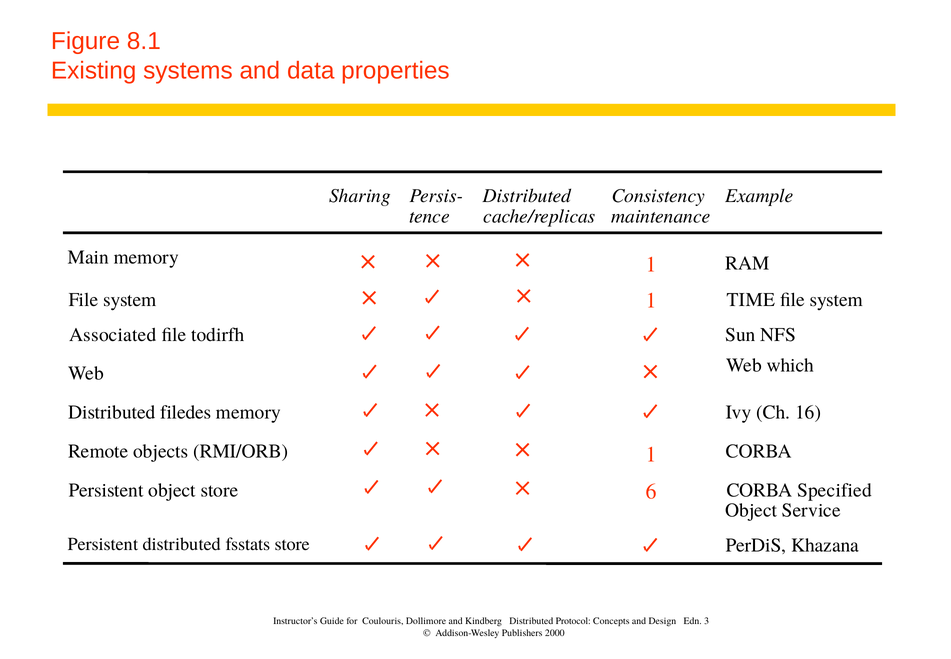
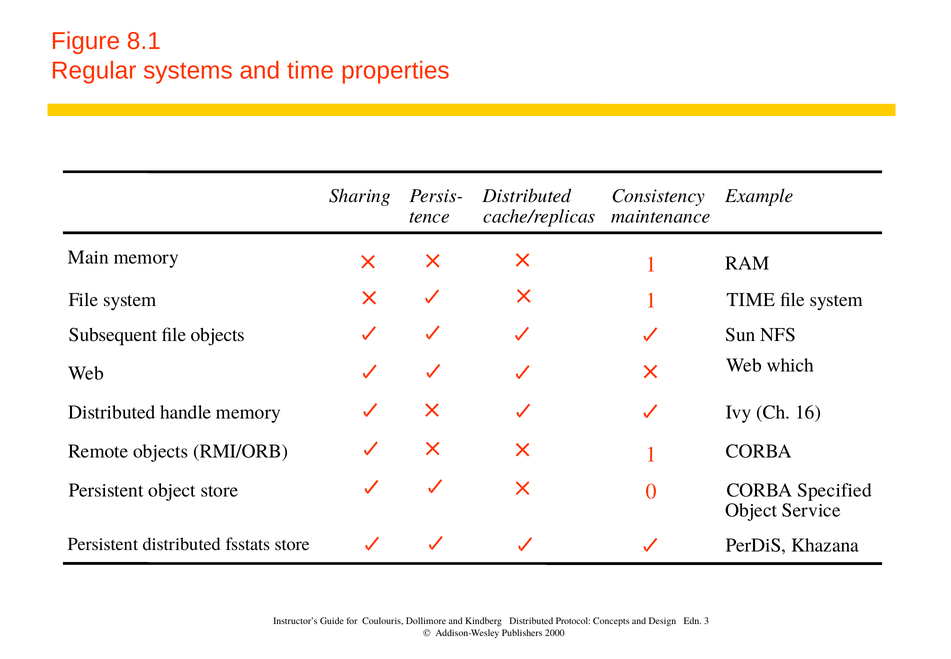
Existing: Existing -> Regular (94, 70)
and data: data -> time (311, 70)
Associated: Associated -> Subsequent (113, 334)
file todirfh: todirfh -> objects (218, 334)
filedes: filedes -> handle (186, 412)
6: 6 -> 0 (651, 491)
